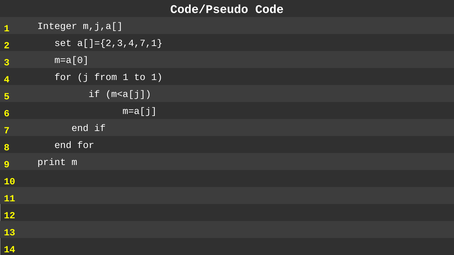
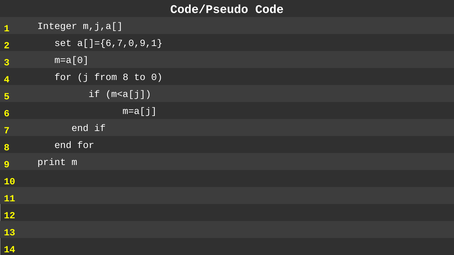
a[]={2,3,4,7,1: a[]={2,3,4,7,1 -> a[]={6,7,0,9,1 (120, 43)
from 1: 1 -> 8 (126, 77)
to 1: 1 -> 0 (157, 77)
